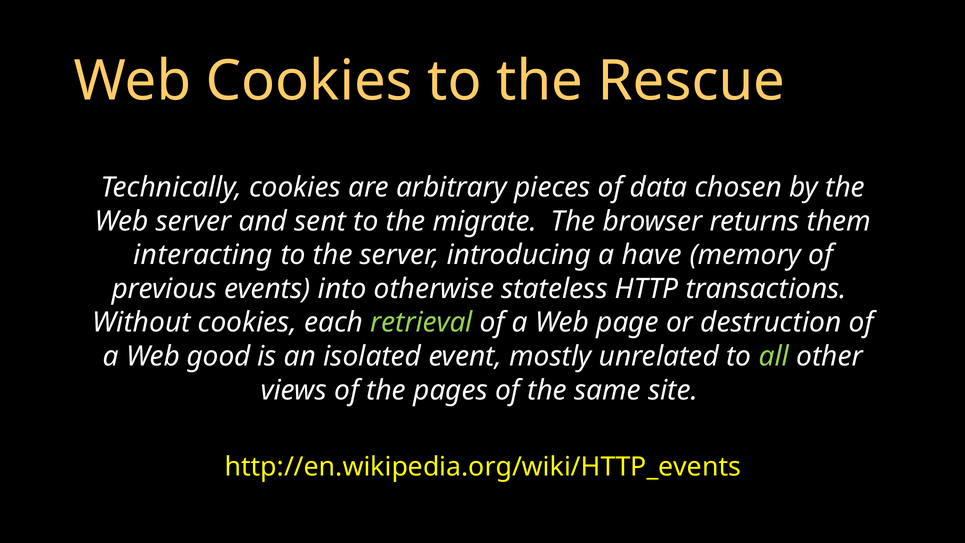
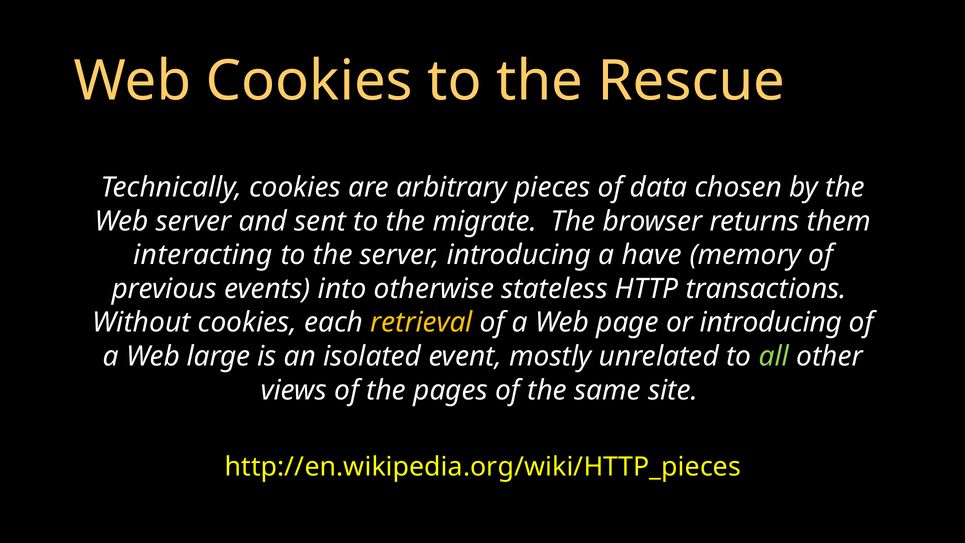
retrieval colour: light green -> yellow (422, 323)
or destruction: destruction -> introducing (771, 323)
good: good -> large (219, 356)
http://en.wikipedia.org/wiki/HTTP_events: http://en.wikipedia.org/wiki/HTTP_events -> http://en.wikipedia.org/wiki/HTTP_pieces (483, 467)
